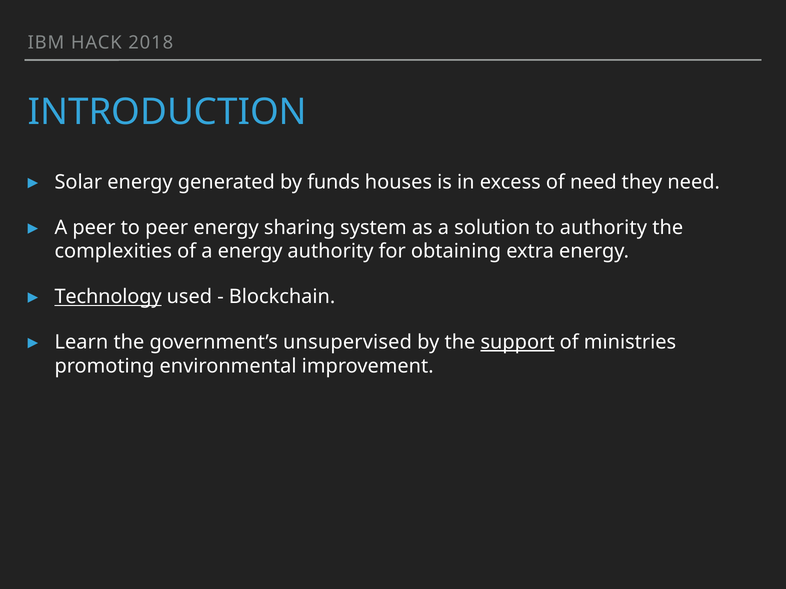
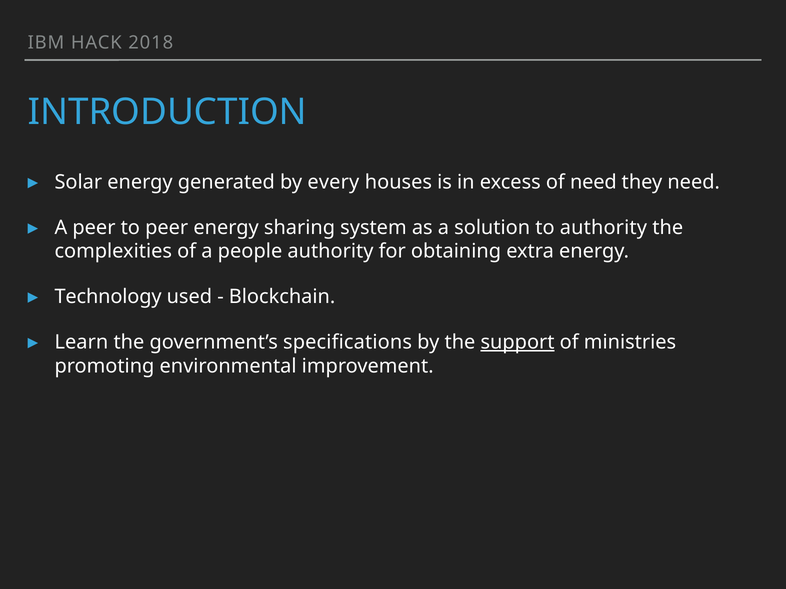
funds: funds -> every (333, 182)
a energy: energy -> people (250, 252)
Technology underline: present -> none (108, 297)
unsupervised: unsupervised -> specifications (348, 342)
